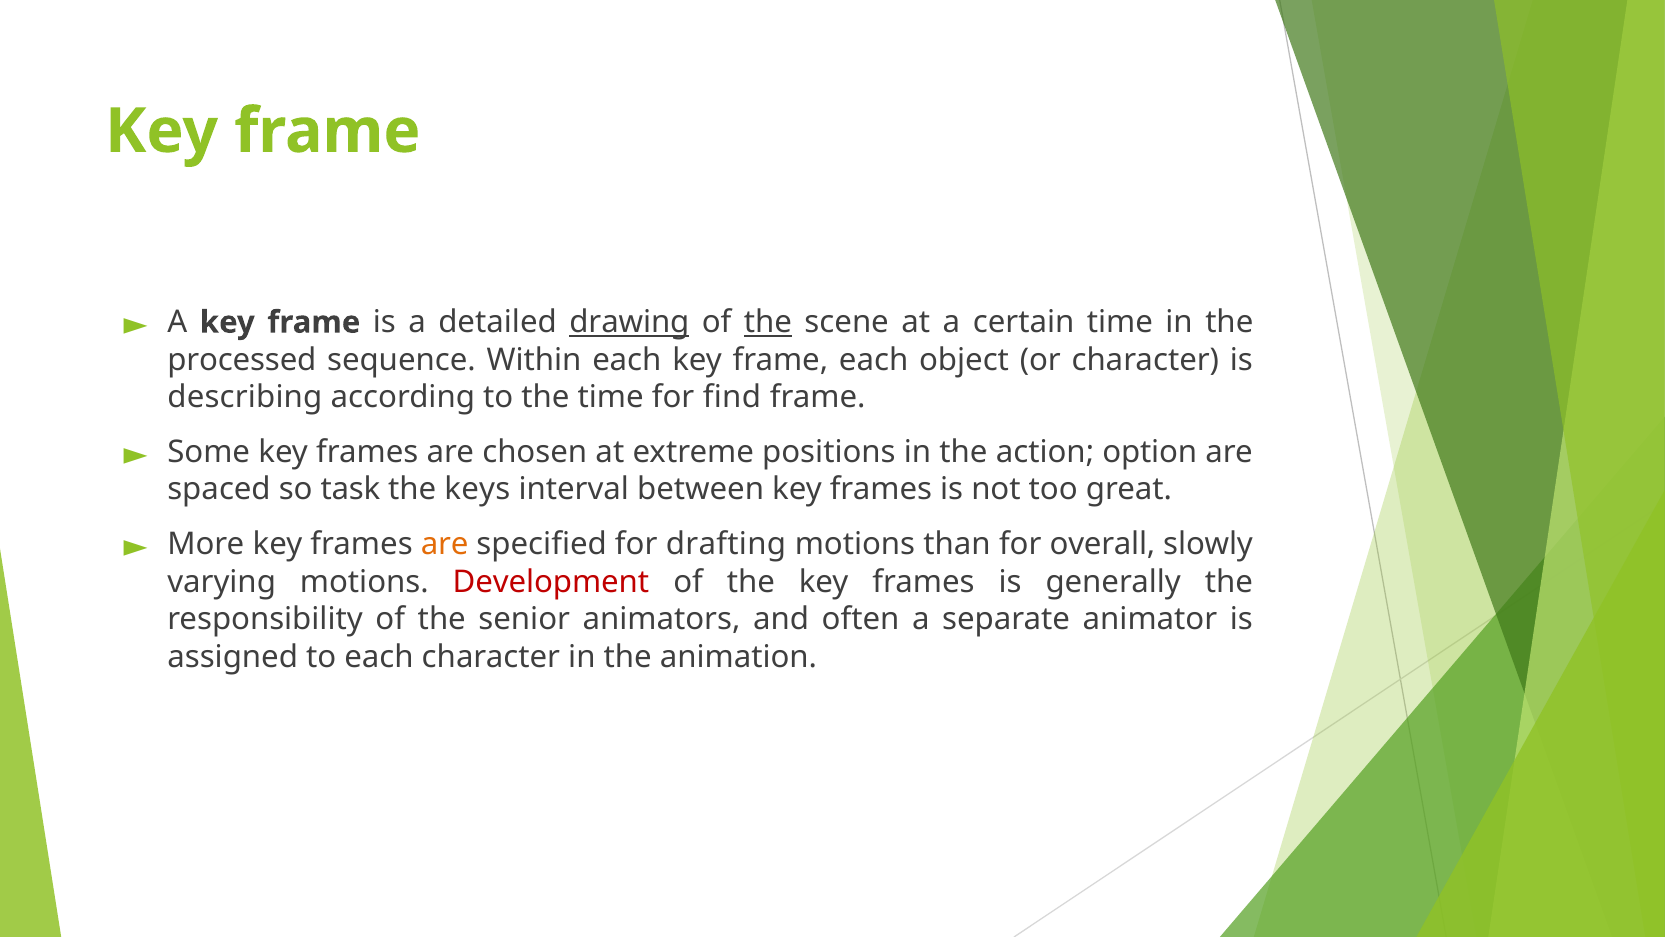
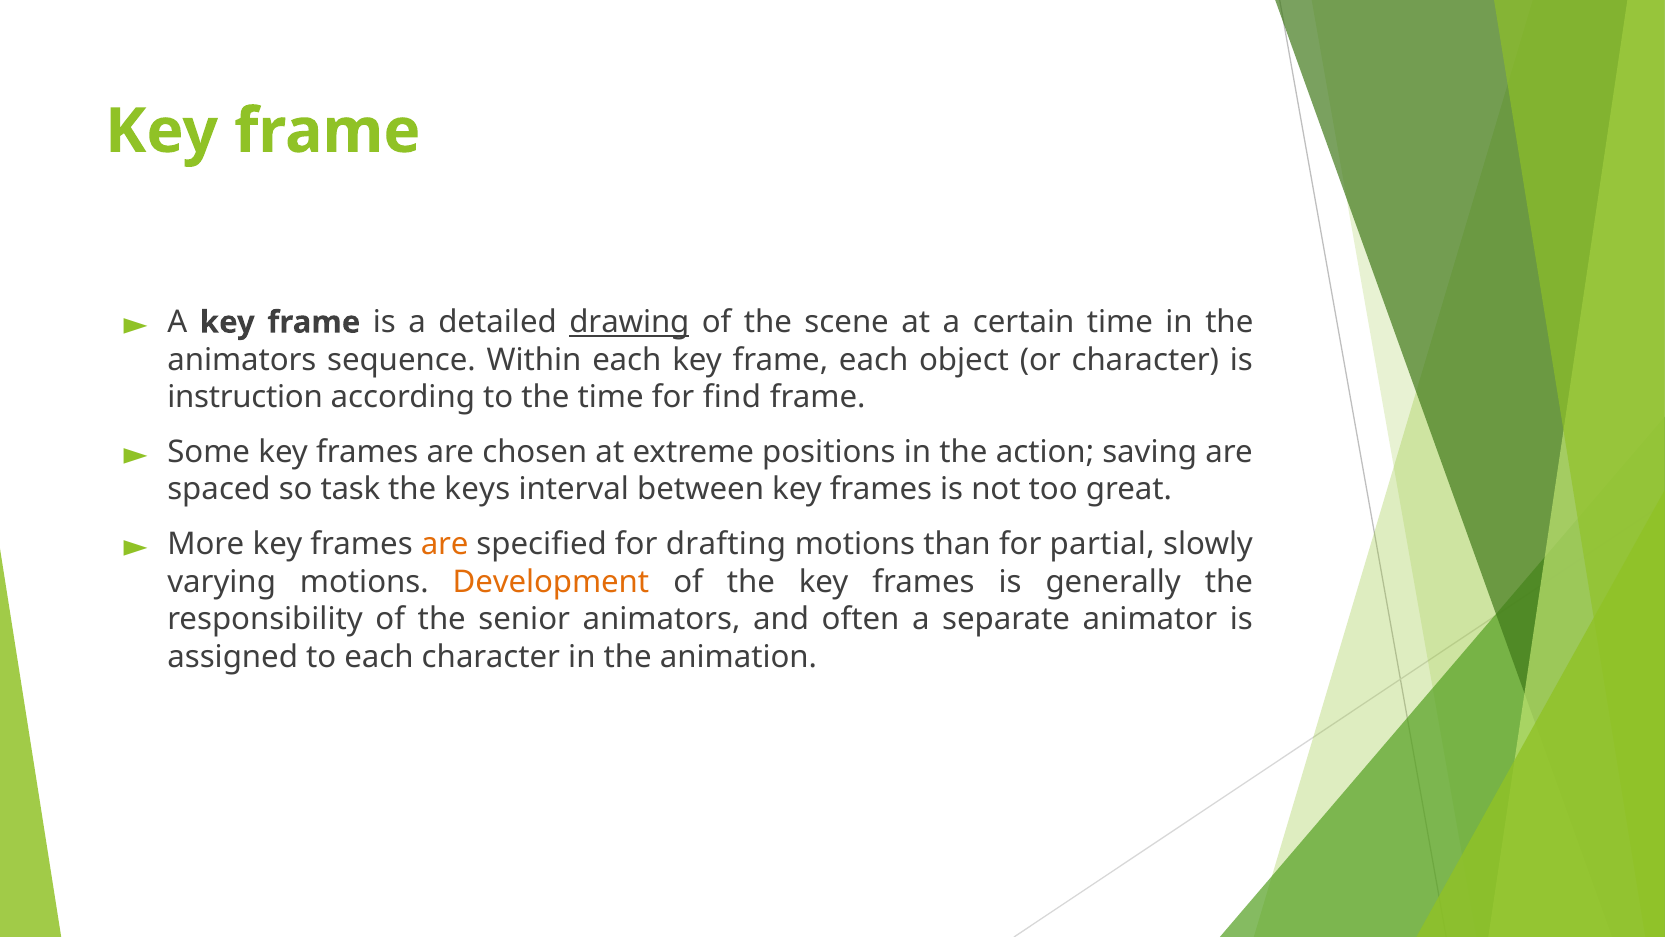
the underline: present -> none (768, 322)
processed: processed -> animators (242, 360)
describing: describing -> instruction (245, 397)
option: option -> saving (1150, 452)
overall: overall -> partial (1102, 544)
Development colour: red -> orange (551, 582)
